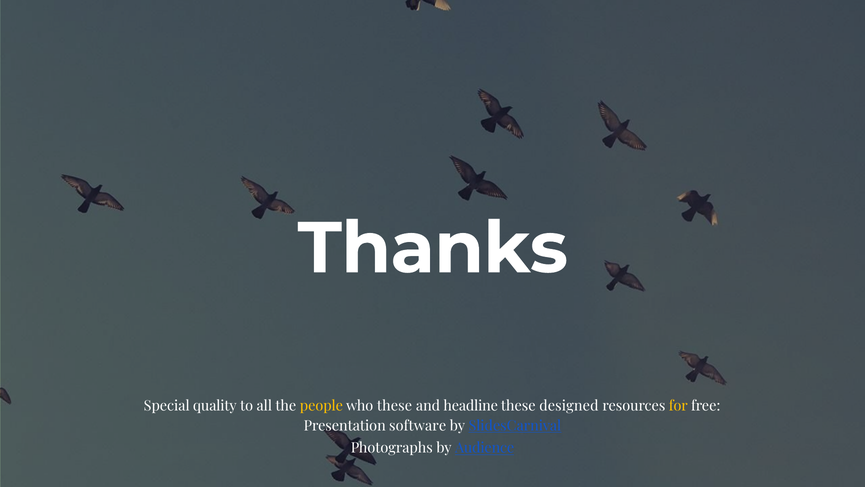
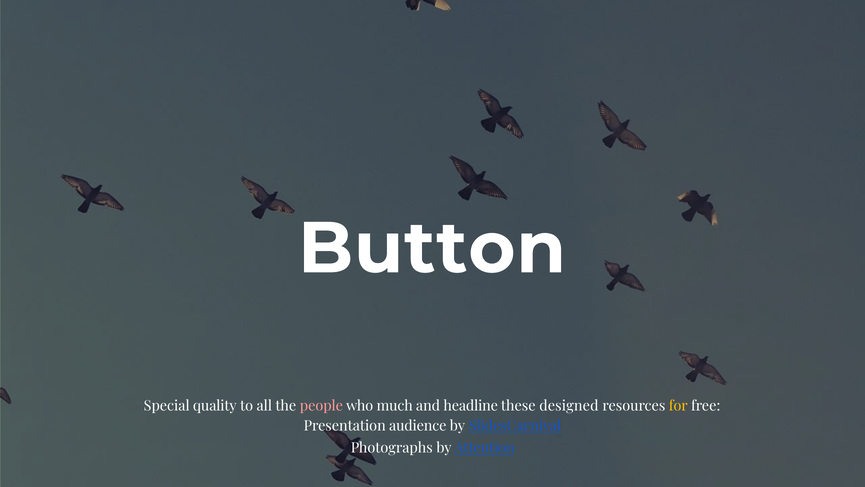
Thanks: Thanks -> Button (432, 248)
people colour: yellow -> pink (321, 406)
who these: these -> much (395, 406)
software: software -> audience (418, 426)
Audience: Audience -> Attention (485, 448)
